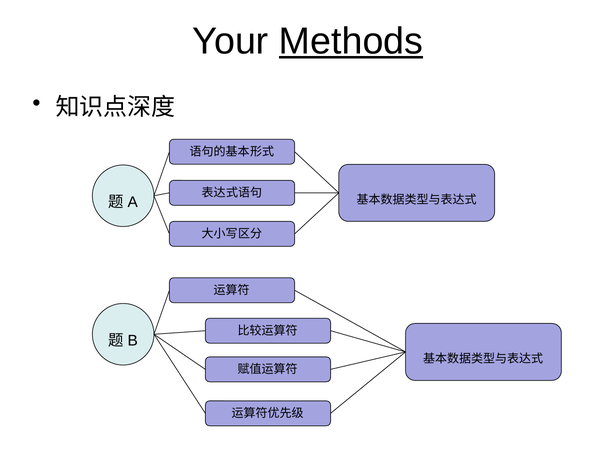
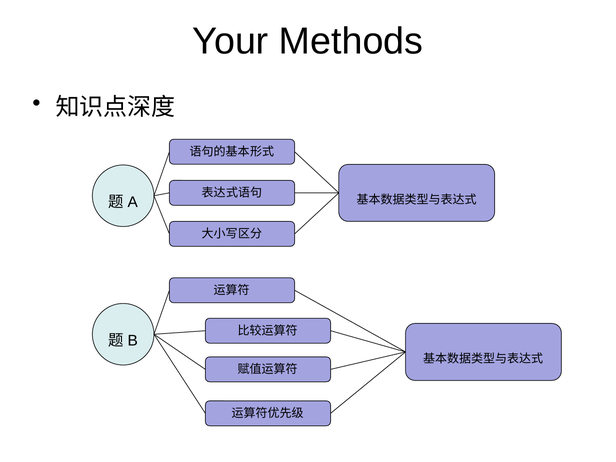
Methods underline: present -> none (351, 41)
